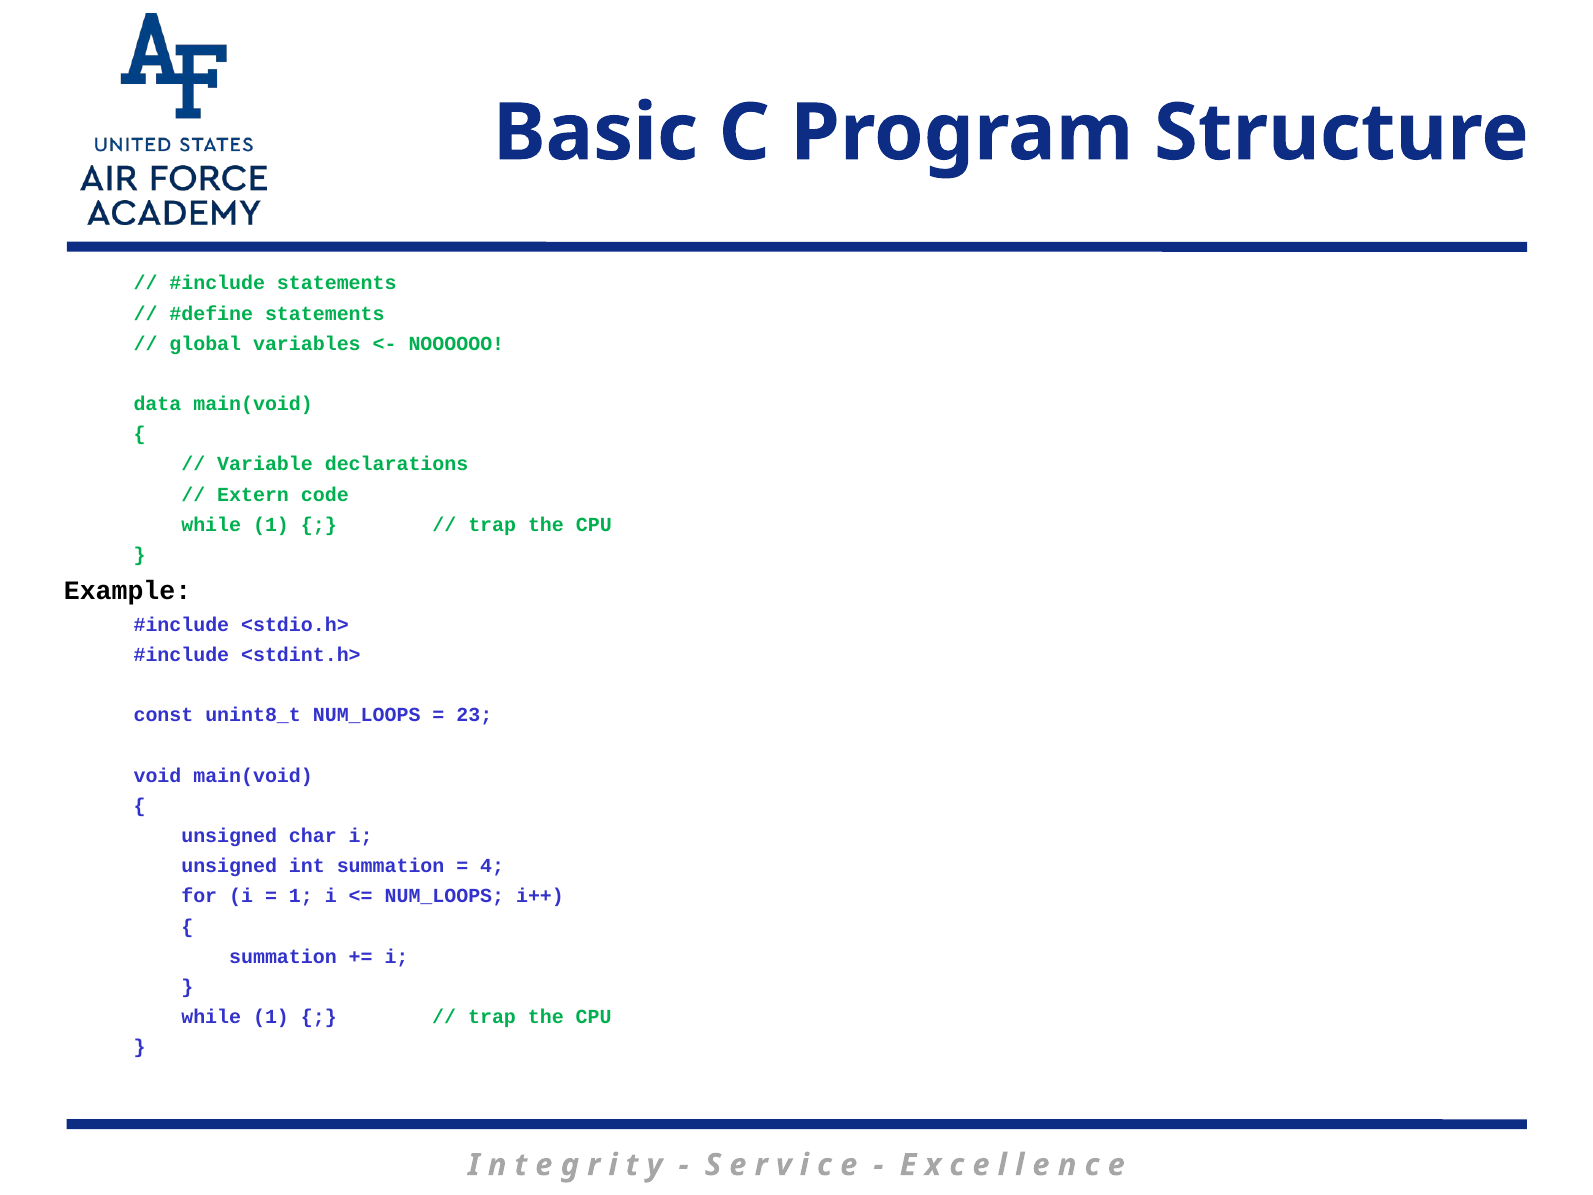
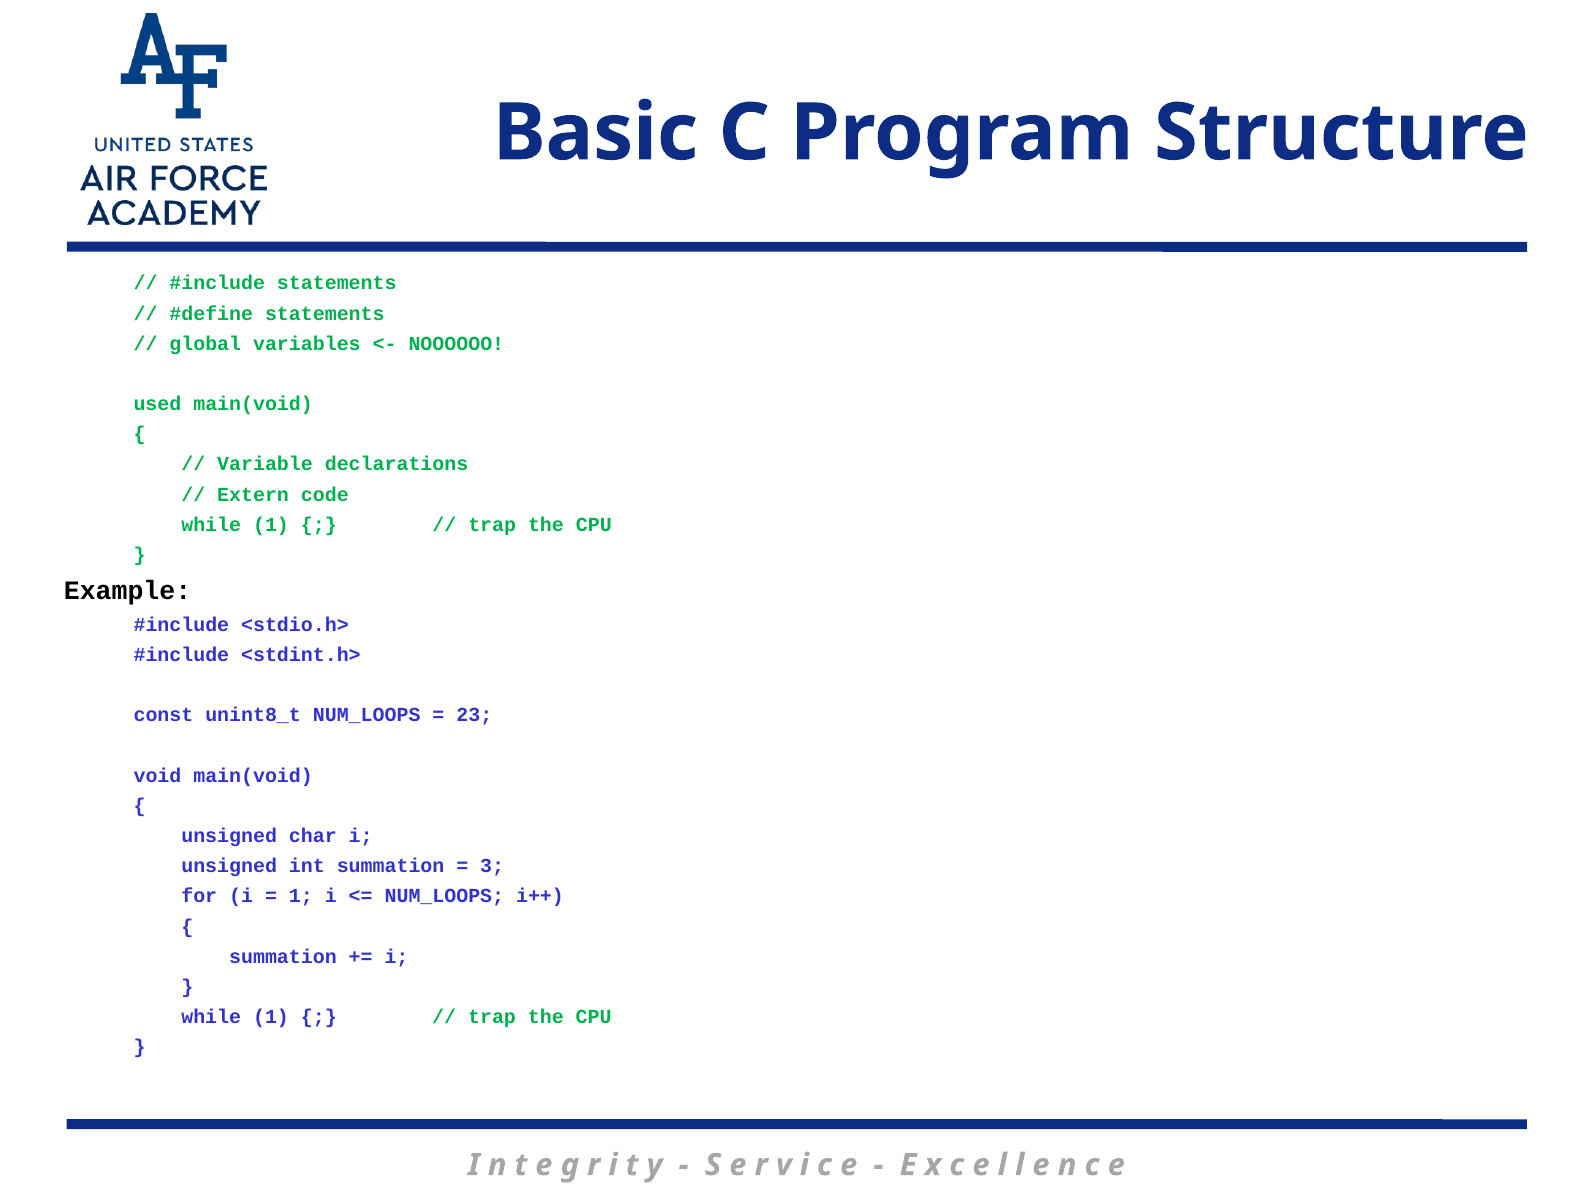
data: data -> used (157, 404)
4: 4 -> 3 (492, 866)
